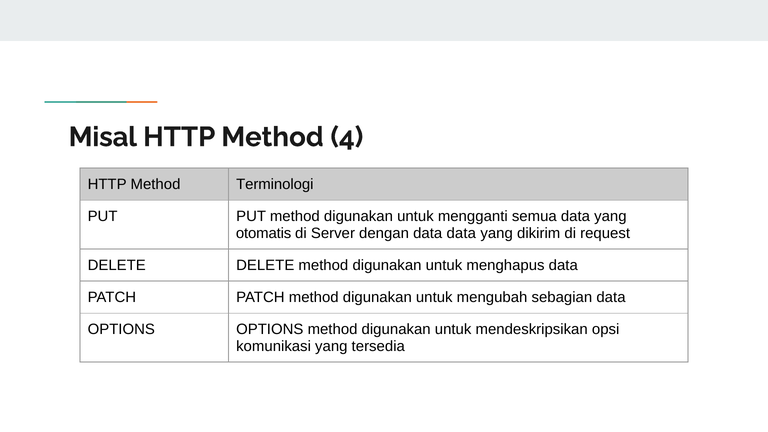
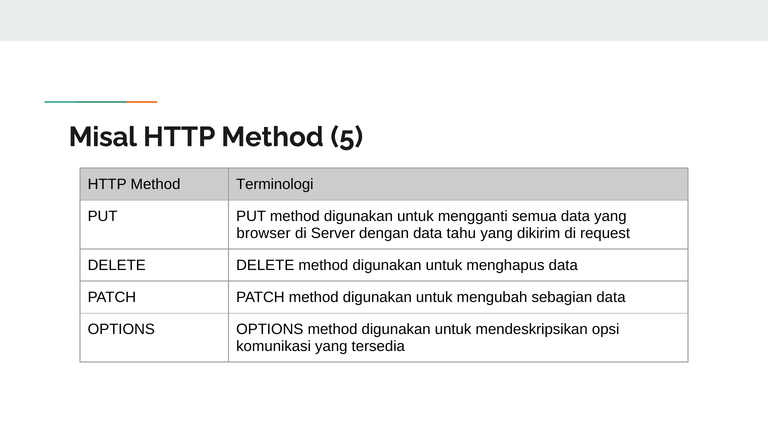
4: 4 -> 5 (347, 137)
otomatis: otomatis -> browser (263, 233)
data data: data -> tahu (461, 233)
